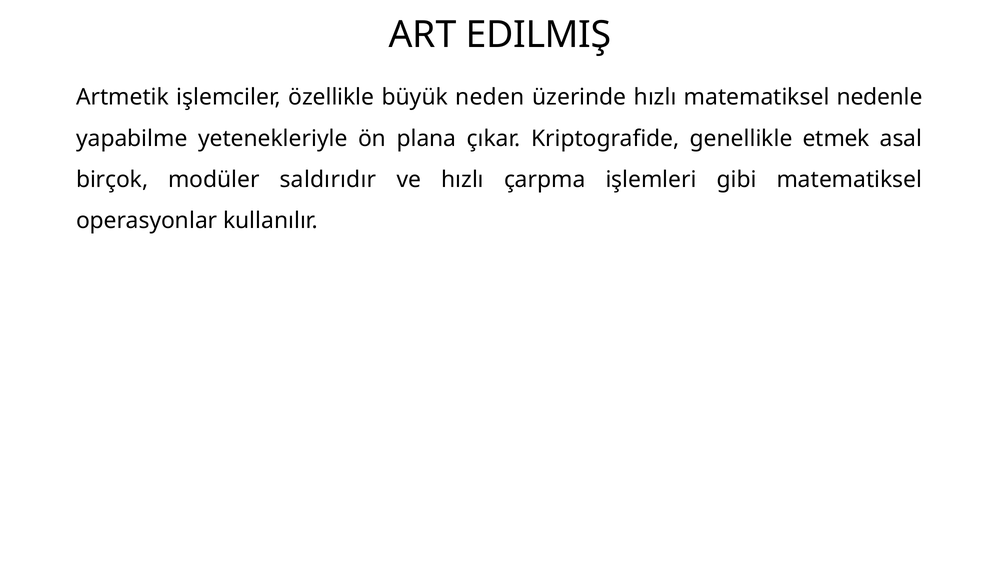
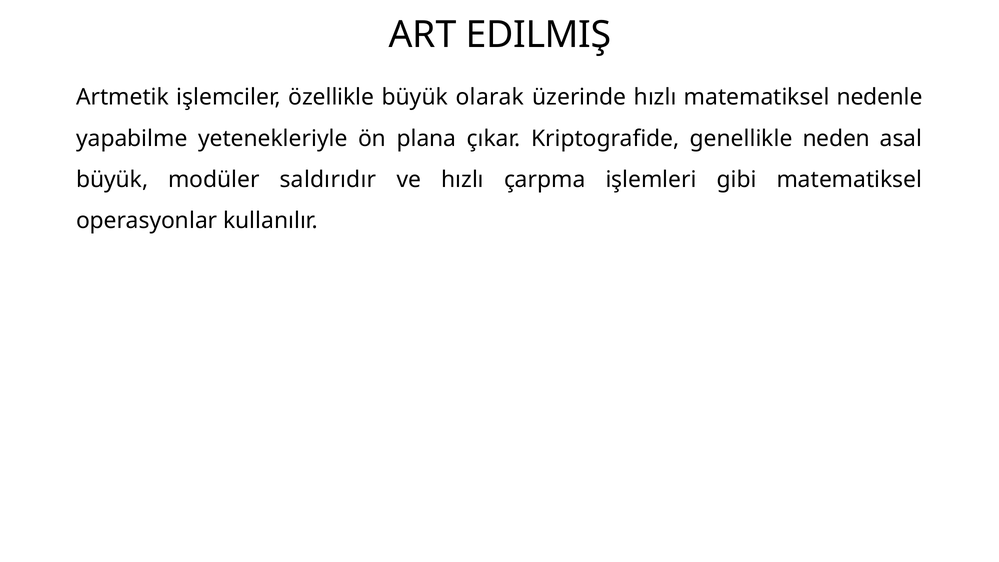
neden: neden -> olarak (490, 97)
etmek: etmek -> neden (836, 138)
birçok: birçok -> büyük (112, 180)
